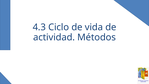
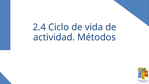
4.3: 4.3 -> 2.4 (39, 27)
